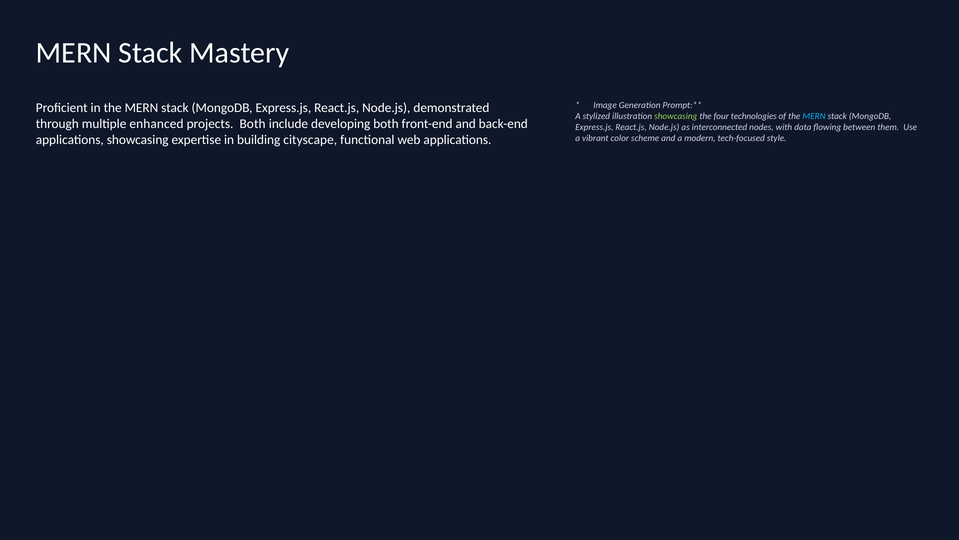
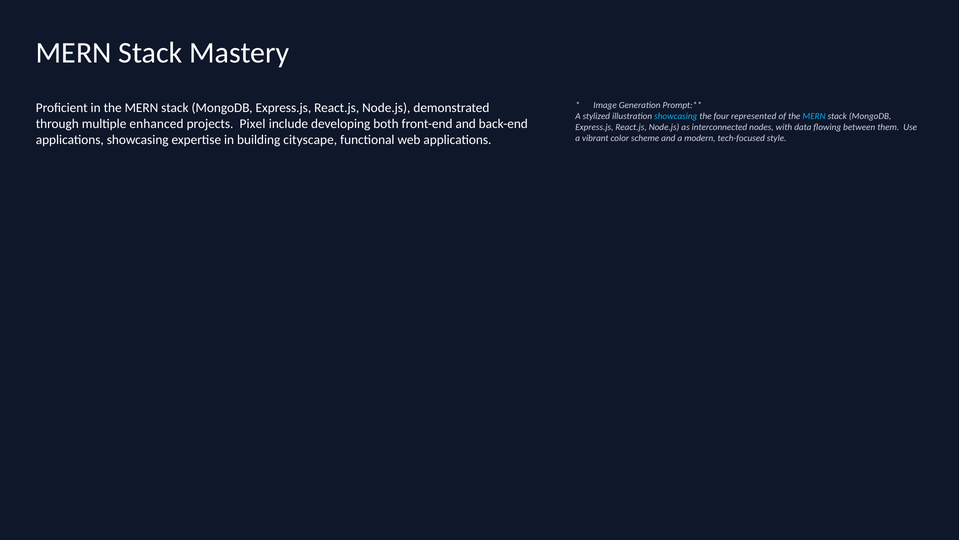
showcasing colour: light green -> light blue (676, 116)
technologies: technologies -> represented (754, 116)
projects Both: Both -> Pixel (253, 124)
